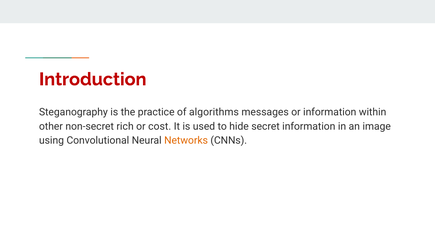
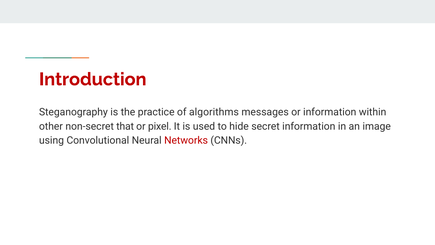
rich: rich -> that (125, 126)
cost: cost -> pixel (160, 126)
Networks colour: orange -> red (186, 140)
